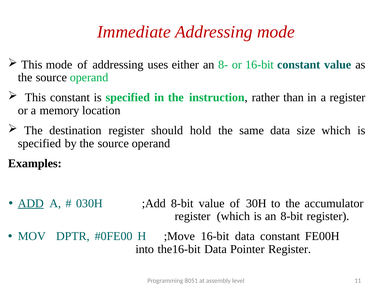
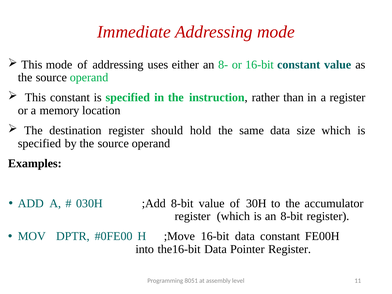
ADD underline: present -> none (31, 203)
